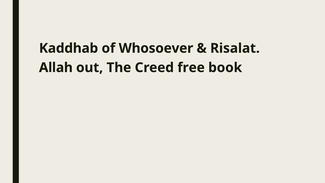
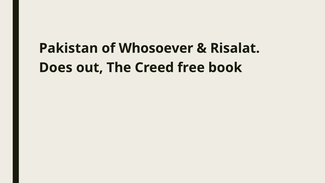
Kaddhab: Kaddhab -> Pakistan (68, 48)
Allah: Allah -> Does (56, 68)
